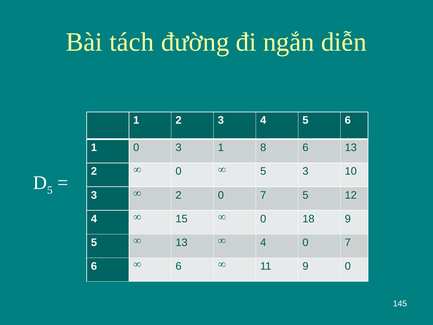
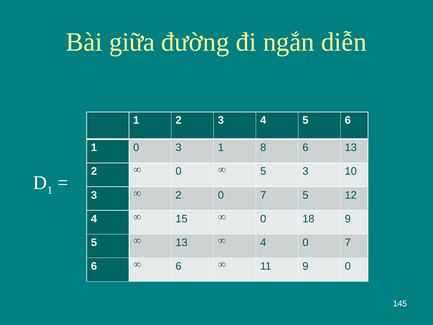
tách: tách -> giữa (132, 42)
5: 5 -> 1 (50, 190)
